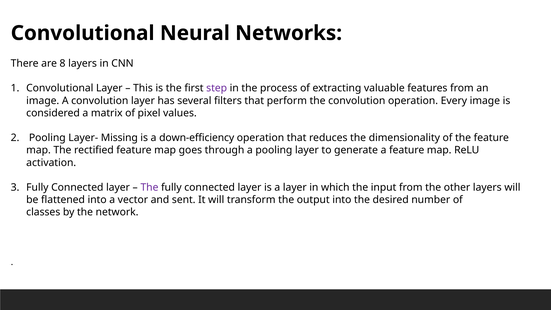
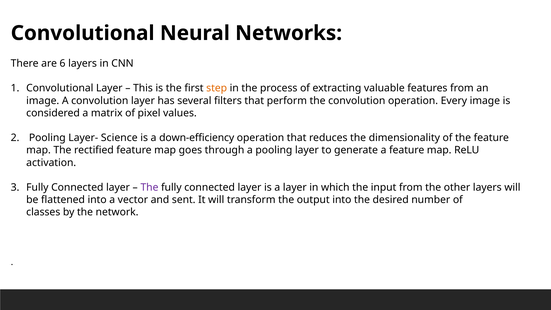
8: 8 -> 6 (63, 63)
step colour: purple -> orange (217, 88)
Missing: Missing -> Science (119, 138)
